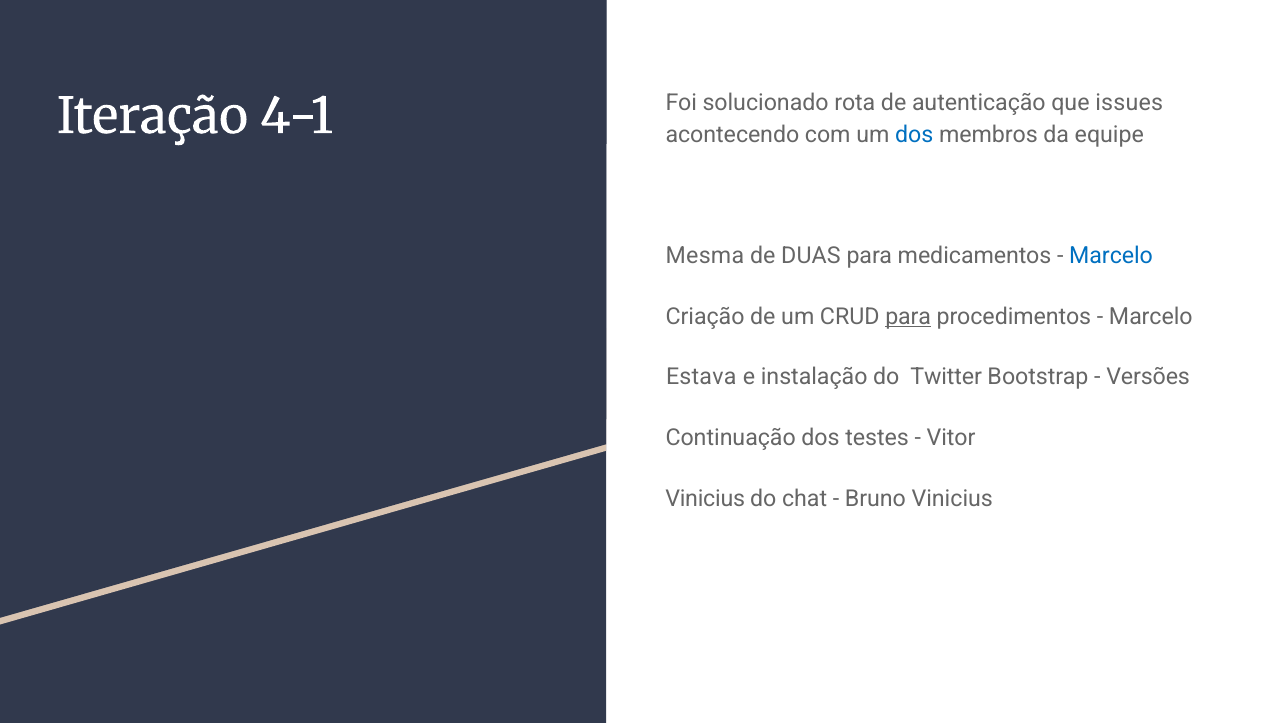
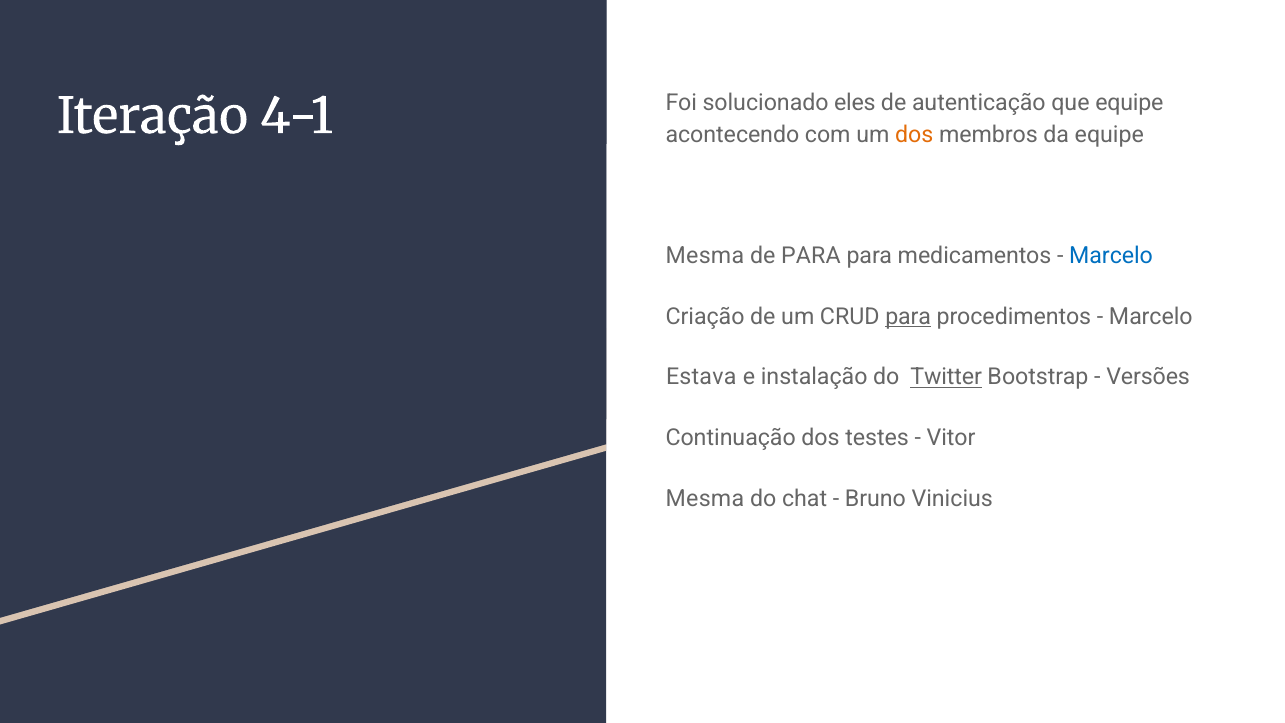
rota: rota -> eles (855, 103)
que issues: issues -> equipe (1129, 103)
dos colour: blue -> orange (914, 135)
de DUAS: DUAS -> PARA (811, 256)
Twitter underline: none -> present (946, 377)
Vinicius: Vinicius -> Mesma (705, 498)
